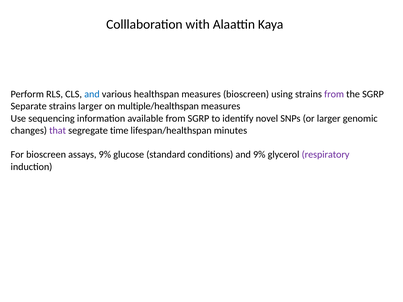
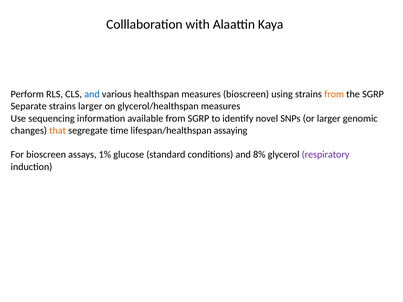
from colour: purple -> orange (334, 94)
multiple/healthspan: multiple/healthspan -> glycerol/healthspan (158, 106)
that colour: purple -> orange (58, 131)
minutes: minutes -> assaying (231, 131)
assays 9%: 9% -> 1% (105, 155)
and 9%: 9% -> 8% (259, 155)
